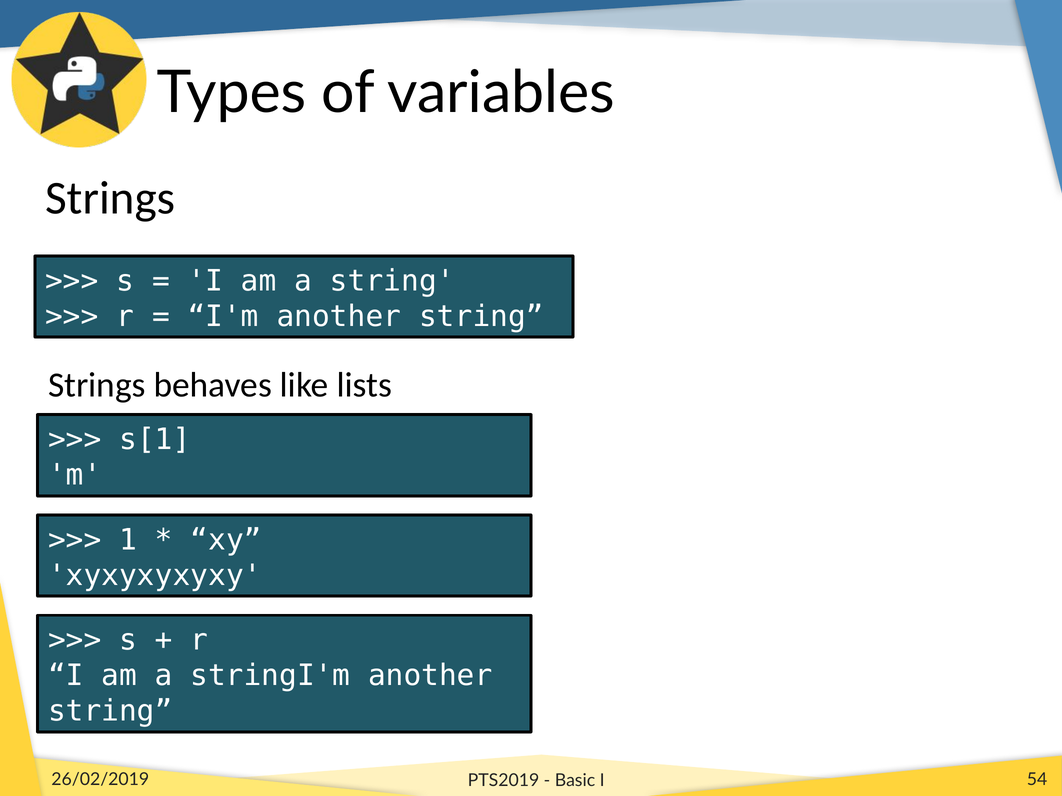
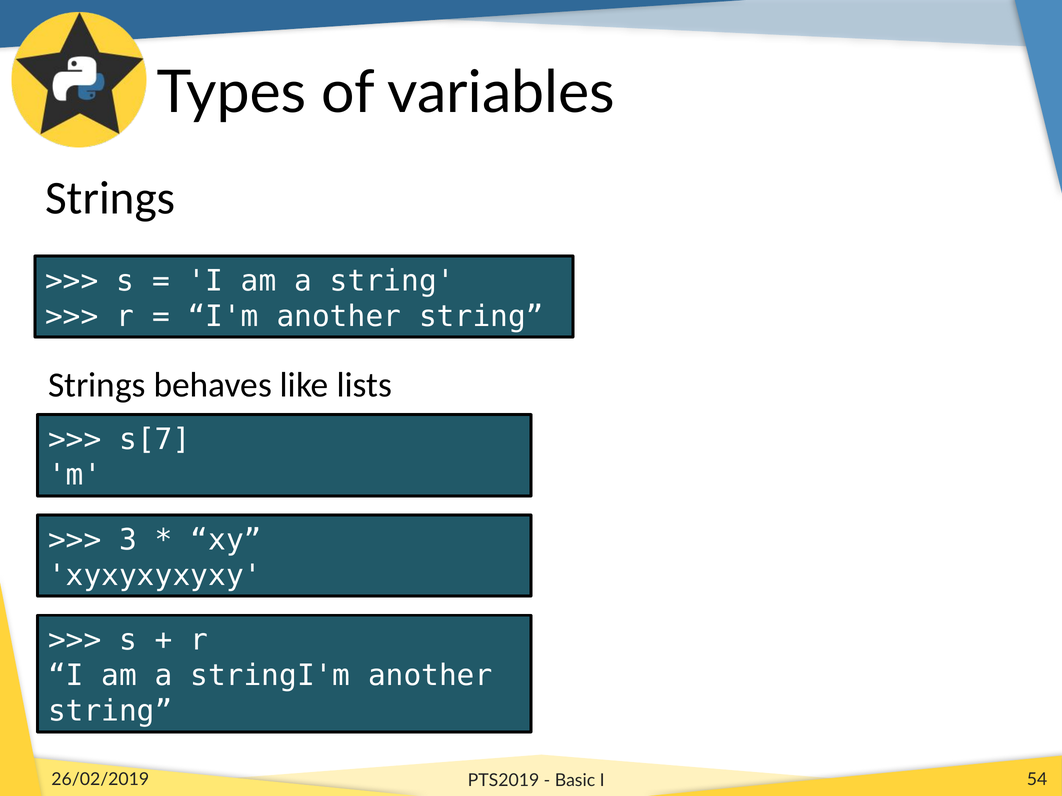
s[1: s[1 -> s[7 (155, 440)
1: 1 -> 3 (128, 540)
